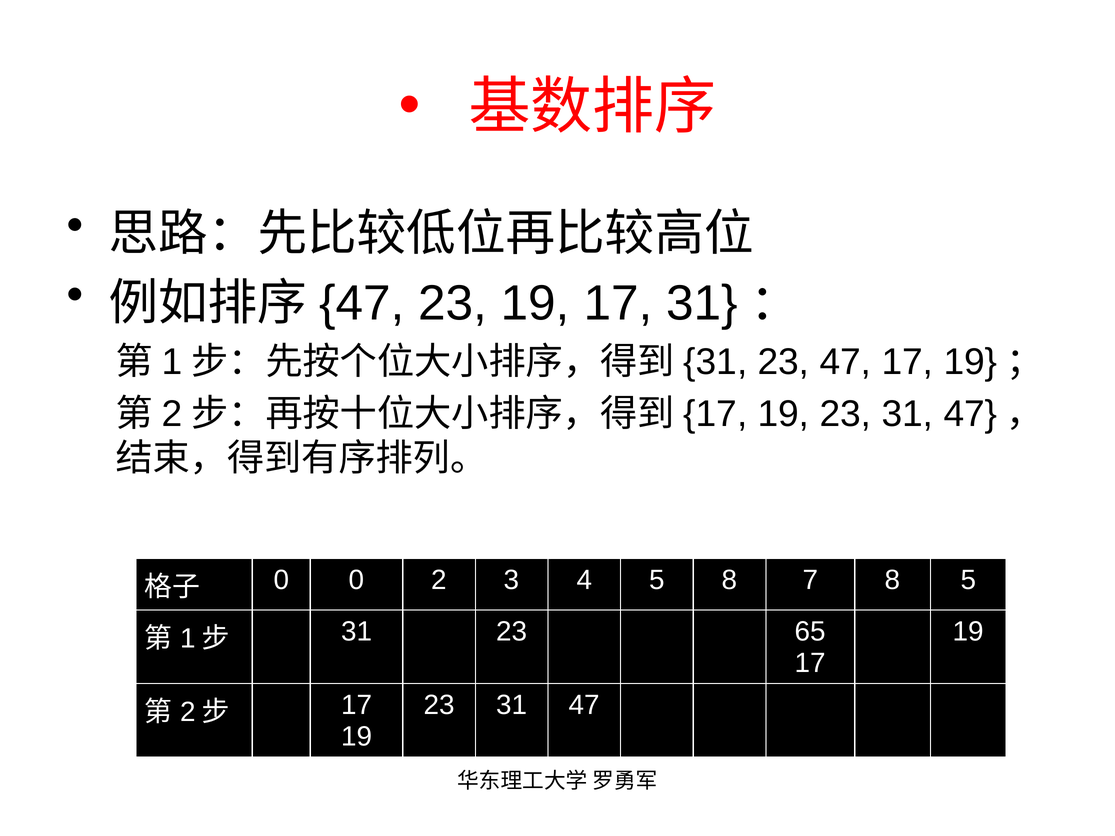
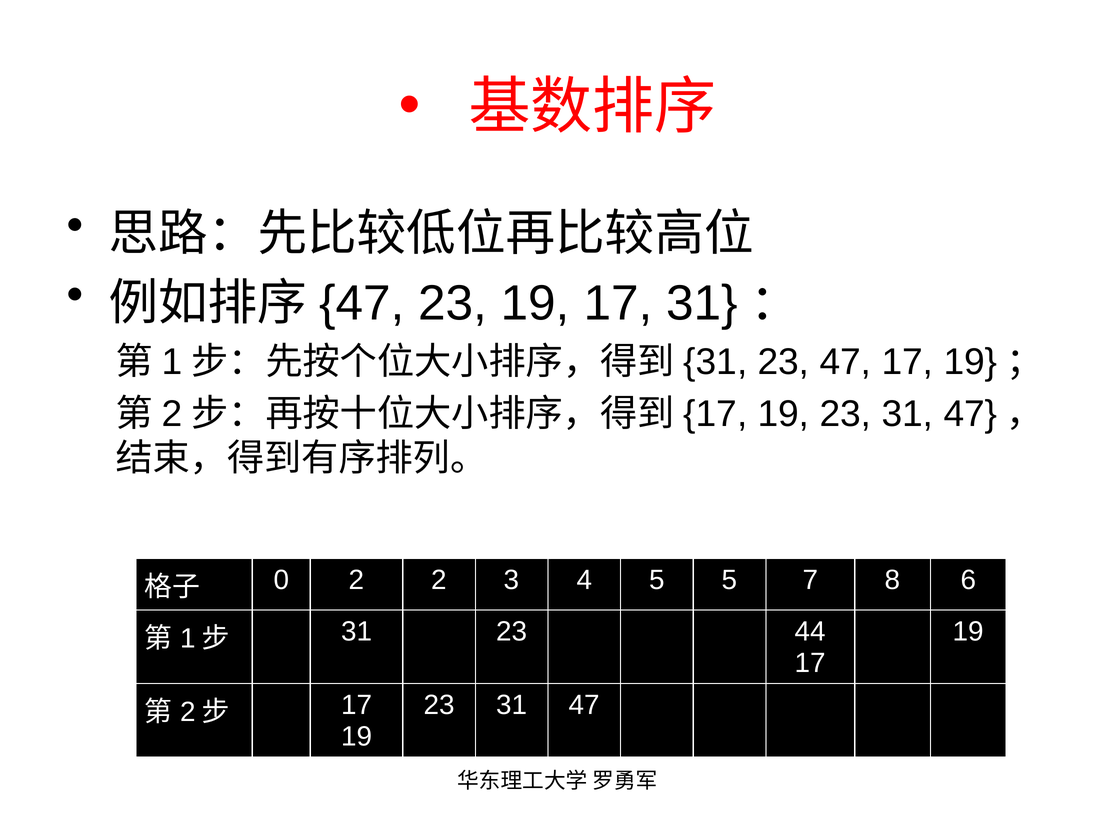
0 0: 0 -> 2 (357, 580)
5 8: 8 -> 5 (730, 580)
8 5: 5 -> 6 (968, 580)
65: 65 -> 44 (810, 632)
